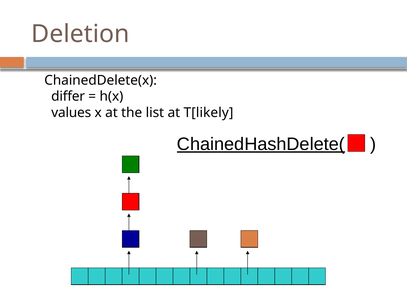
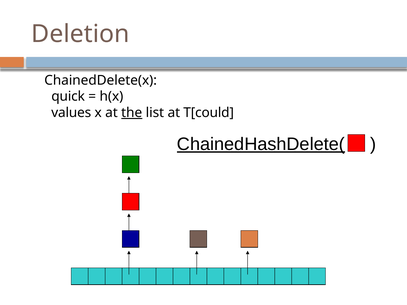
differ: differ -> quick (68, 97)
the underline: none -> present (132, 113)
T[likely: T[likely -> T[could (209, 113)
